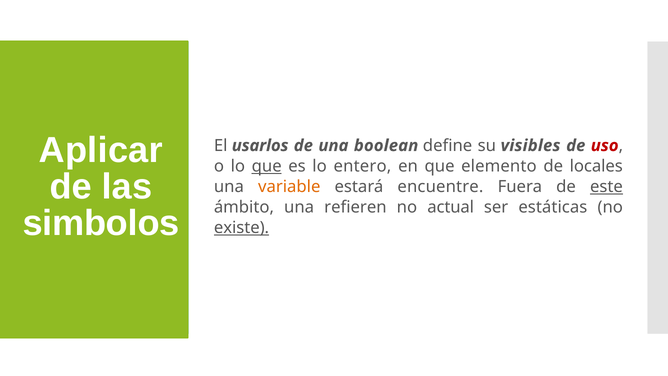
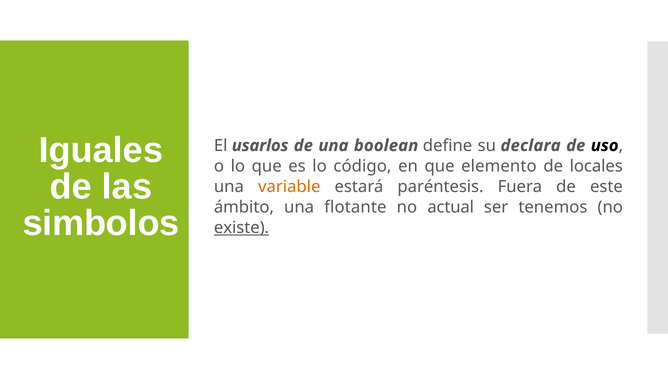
Aplicar: Aplicar -> Iguales (101, 150)
visibles: visibles -> declara (531, 145)
uso colour: red -> black (605, 145)
que underline: present -> none (267, 166)
entero: entero -> código (362, 166)
encuentre: encuentre -> paréntesis (441, 187)
este underline: present -> none (606, 187)
refieren: refieren -> flotante (355, 207)
estáticas: estáticas -> tenemos (553, 207)
